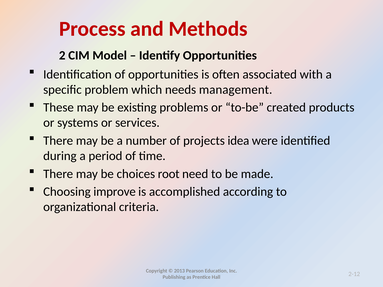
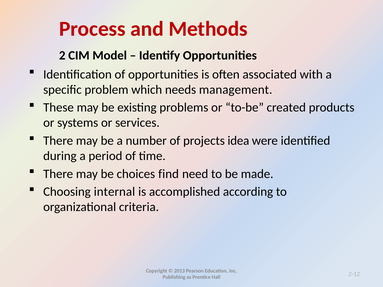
root: root -> find (169, 174)
improve: improve -> internal (114, 192)
